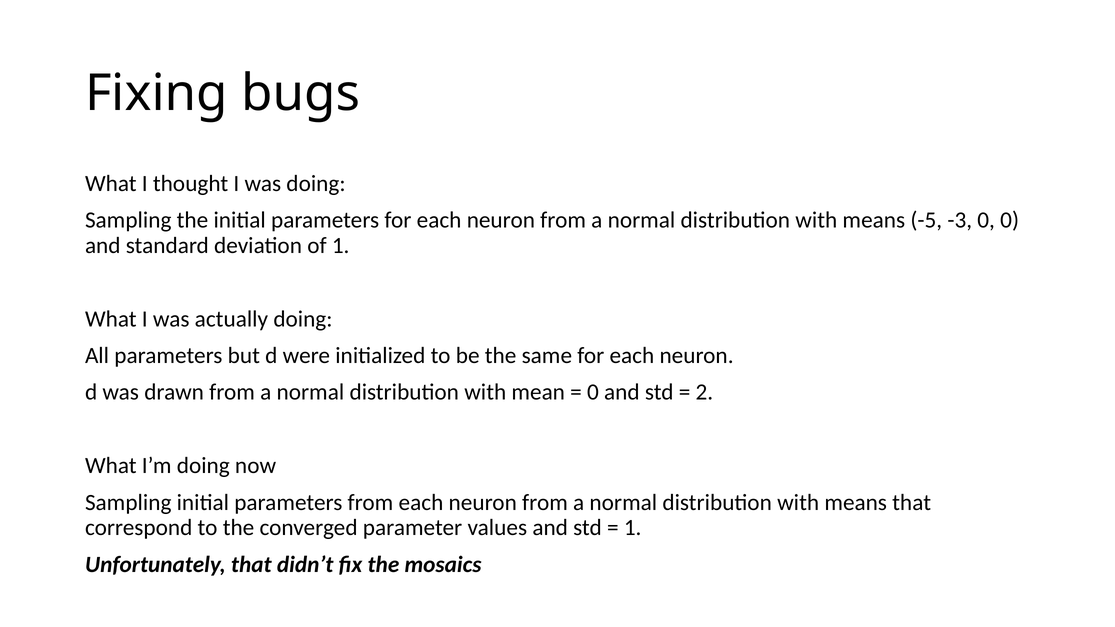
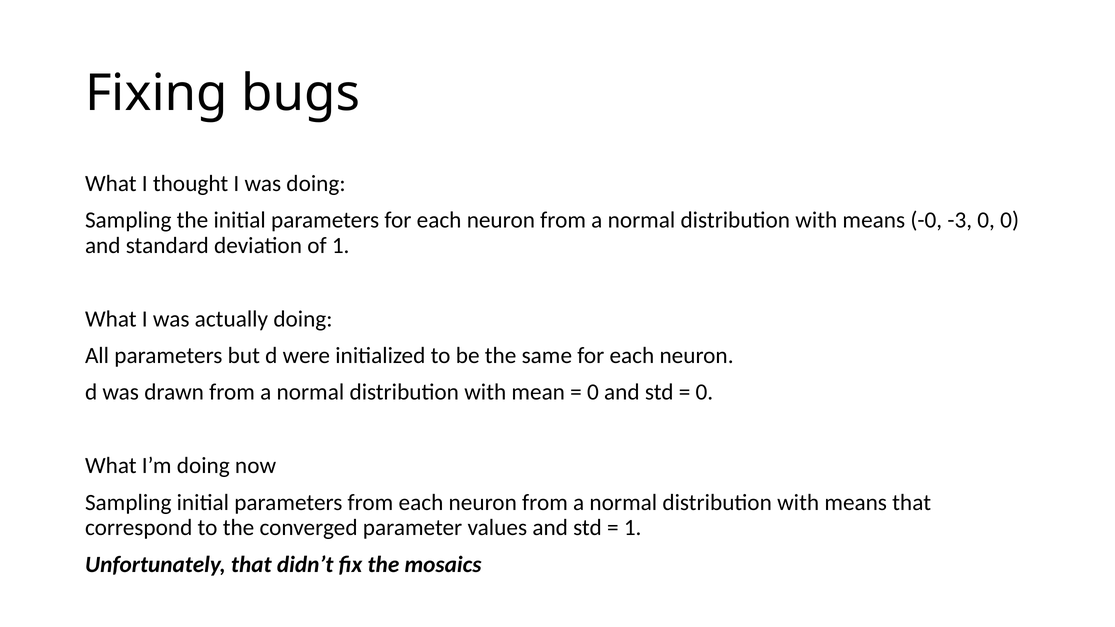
-5: -5 -> -0 (926, 220)
2: 2 -> 0 (704, 392)
